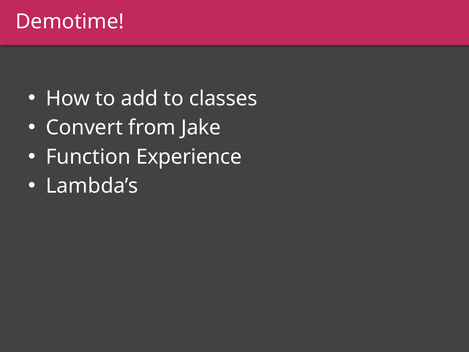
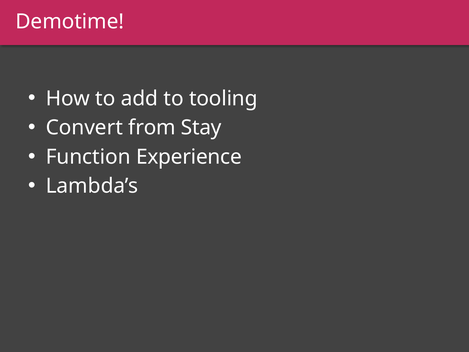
classes: classes -> tooling (223, 98)
Jake: Jake -> Stay (201, 128)
